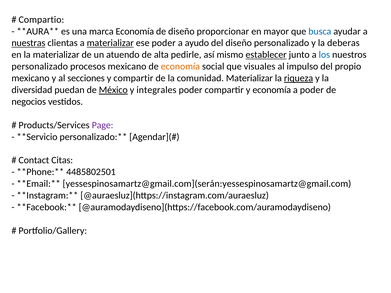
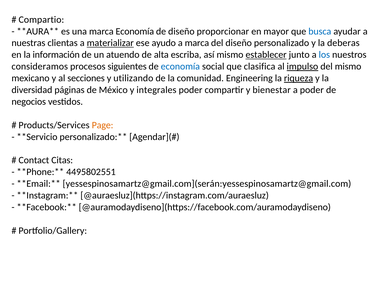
nuestras underline: present -> none (28, 43)
ese poder: poder -> ayudo (164, 43)
a ayudo: ayudo -> marca (197, 43)
la materializar: materializar -> información (56, 55)
pedirle: pedirle -> escriba (186, 55)
personalizado: personalizado -> consideramos (40, 67)
procesos mexicano: mexicano -> siguientes (127, 67)
economía colour: orange -> blue (180, 67)
visuales: visuales -> clasifica (260, 67)
impulso underline: none -> present (302, 67)
del propio: propio -> mismo (348, 67)
y compartir: compartir -> utilizando (133, 78)
comunidad Materializar: Materializar -> Engineering (249, 78)
puedan: puedan -> páginas (70, 90)
México underline: present -> none (113, 90)
y economía: economía -> bienestar (272, 90)
Page colour: purple -> orange (103, 125)
4485802501: 4485802501 -> 4495802551 (91, 172)
